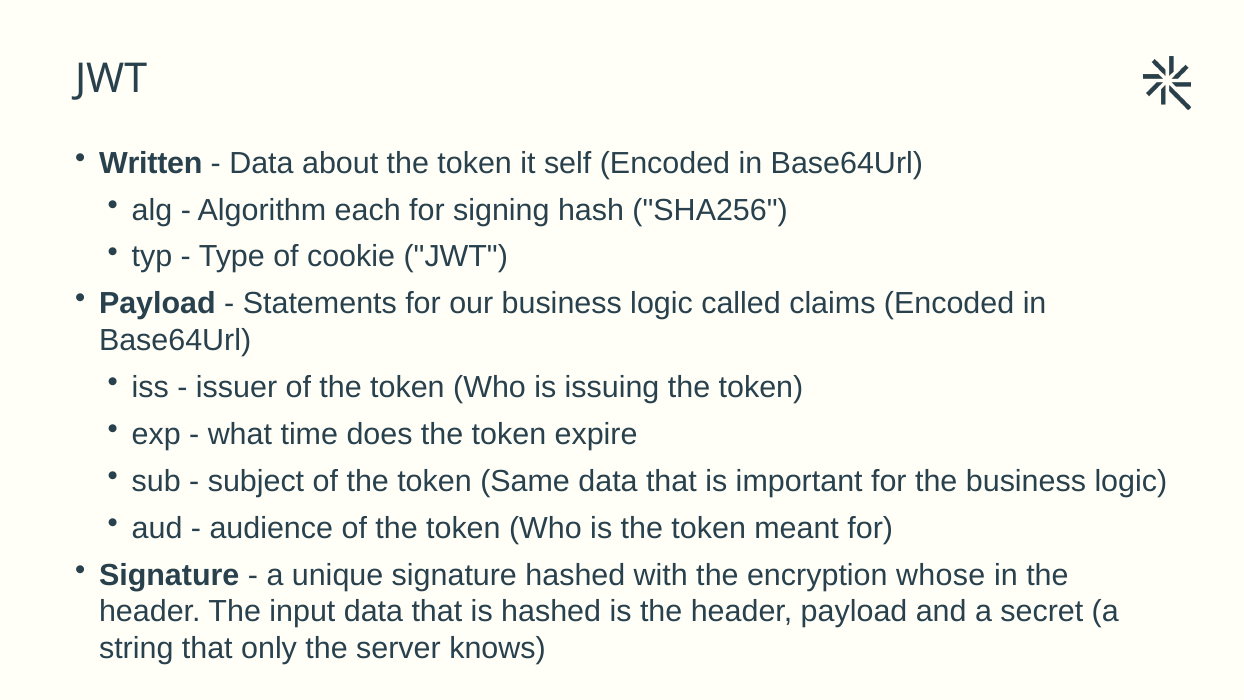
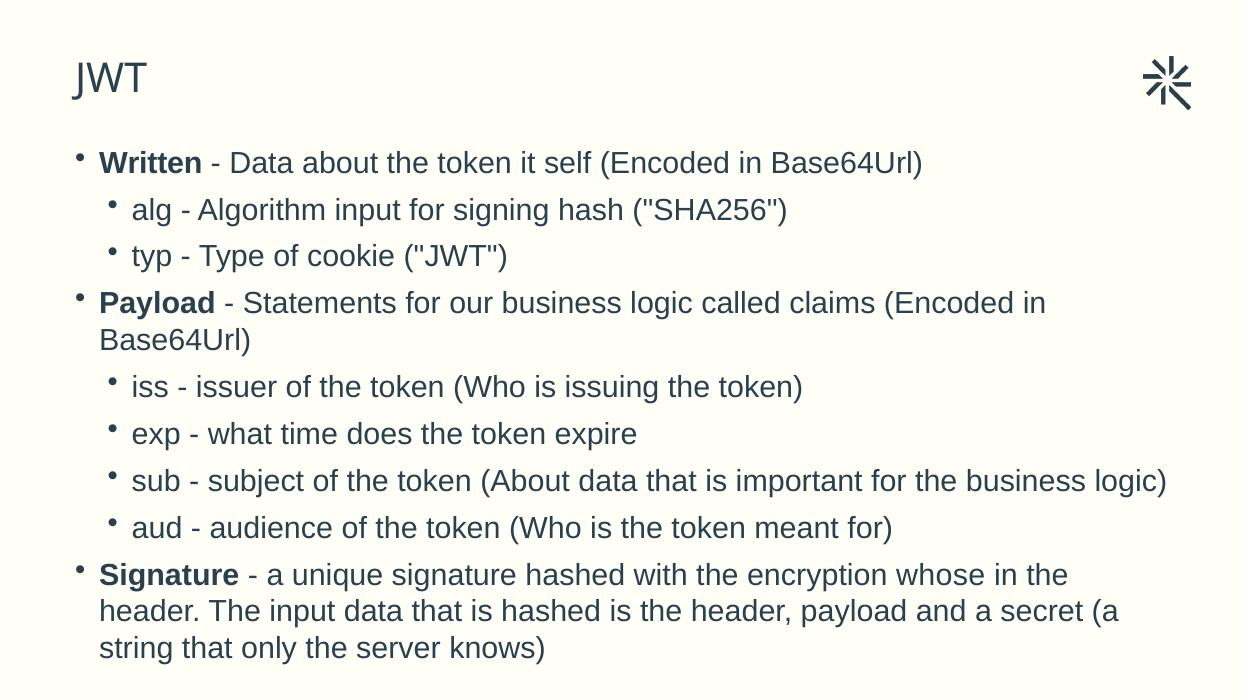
Algorithm each: each -> input (368, 210)
token Same: Same -> About (525, 481)
